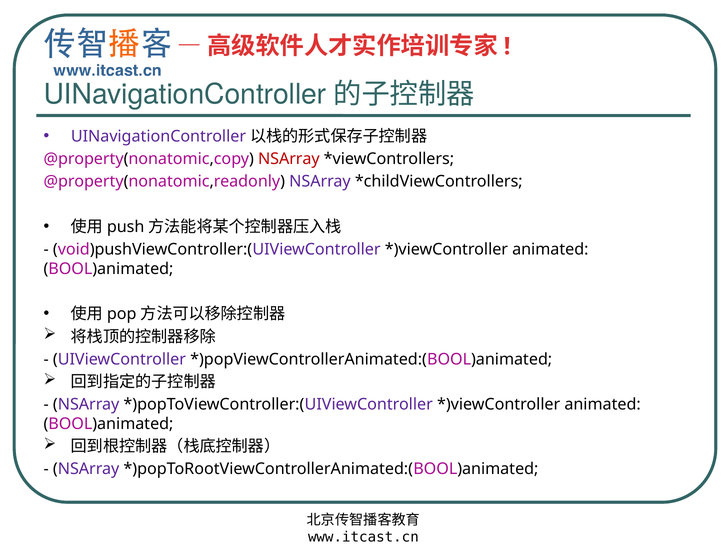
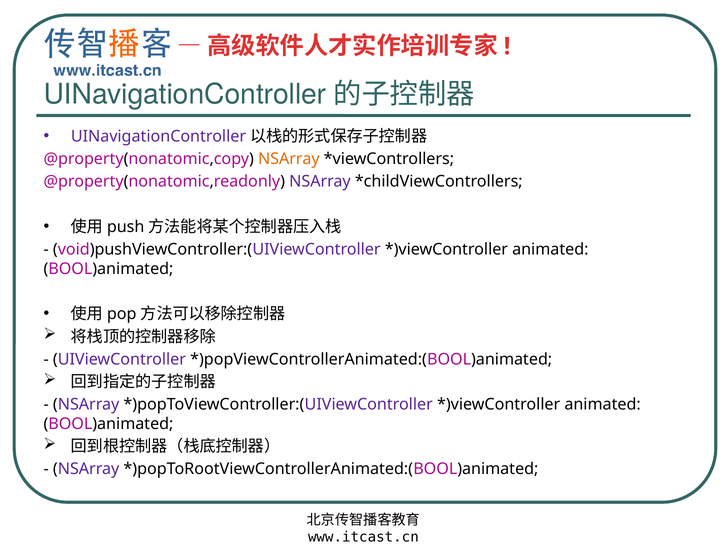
NSArray colour: red -> orange (289, 159)
